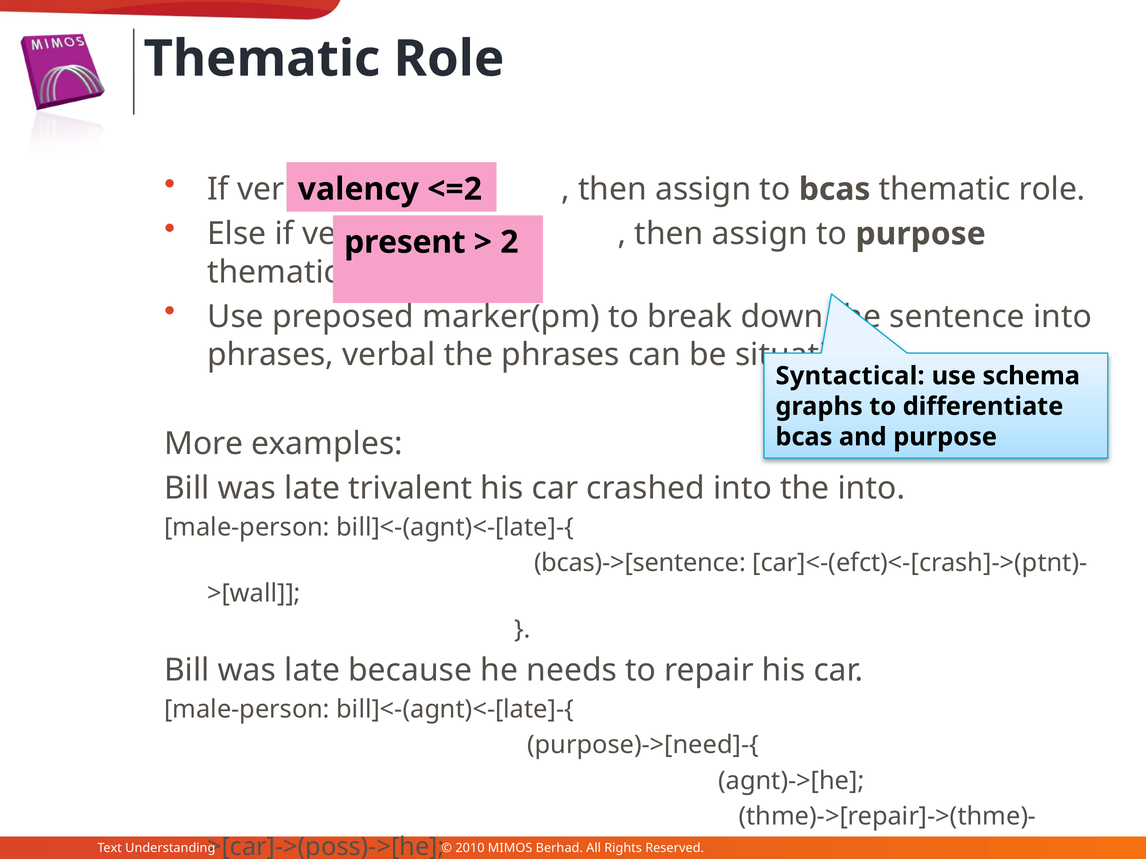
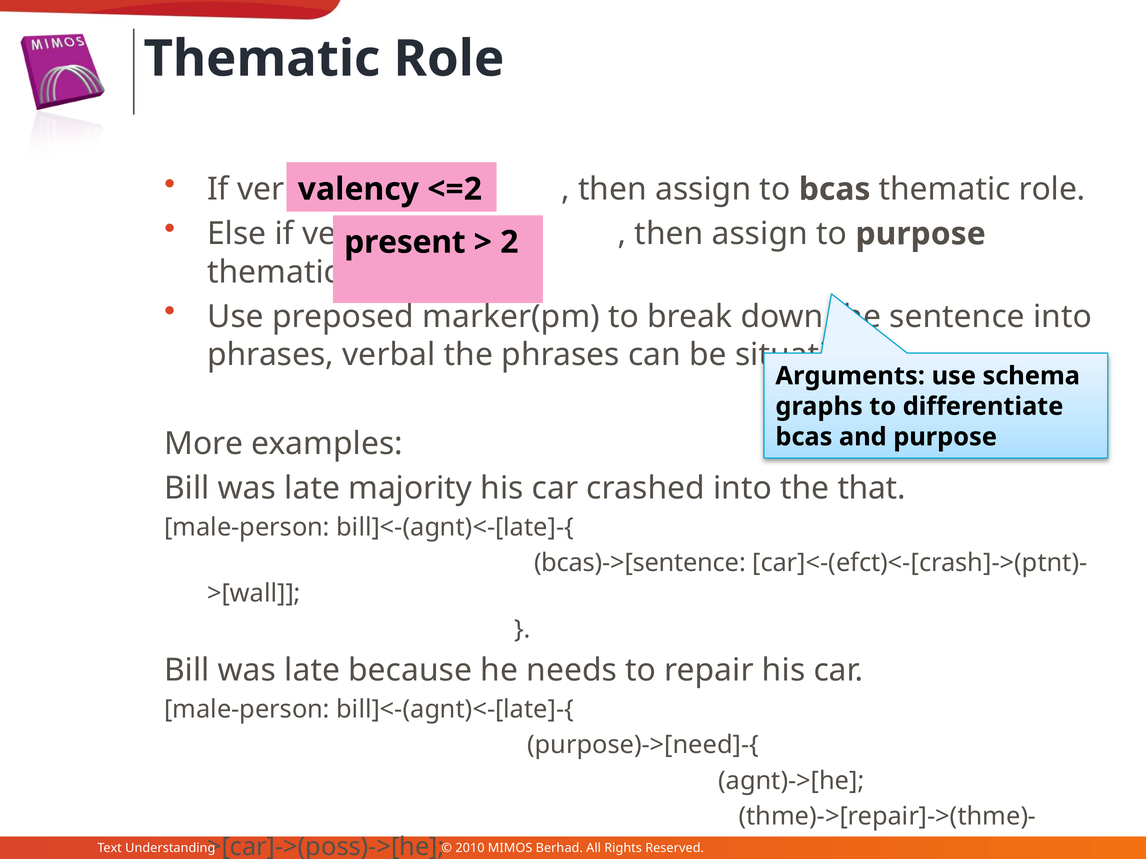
Syntactical: Syntactical -> Arguments (850, 376)
trivalent: trivalent -> majority (410, 489)
the into: into -> that (872, 489)
